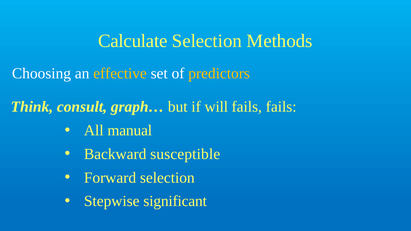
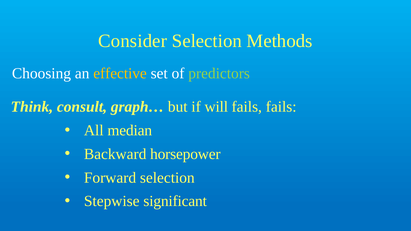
Calculate: Calculate -> Consider (133, 41)
predictors colour: yellow -> light green (219, 73)
manual: manual -> median (130, 131)
susceptible: susceptible -> horsepower (185, 154)
